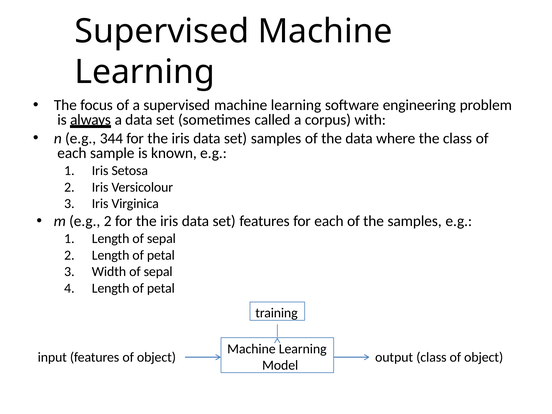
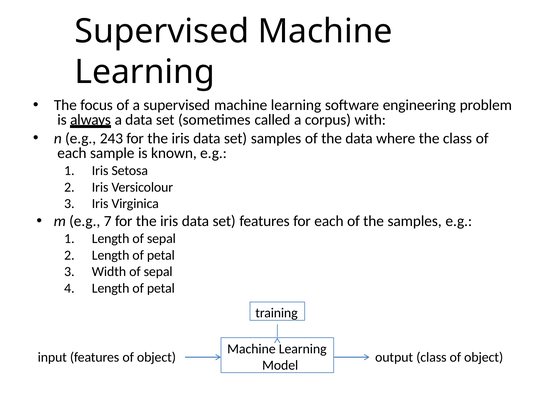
344: 344 -> 243 (111, 138)
e.g 2: 2 -> 7 (108, 221)
